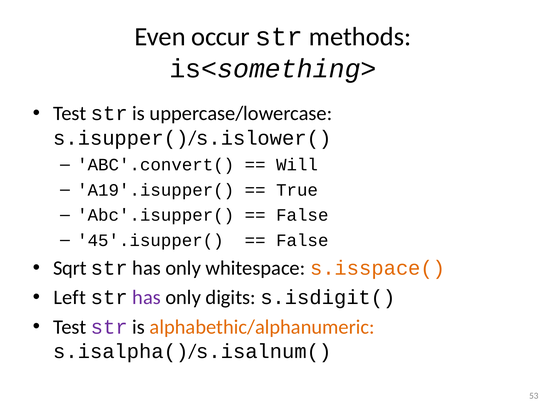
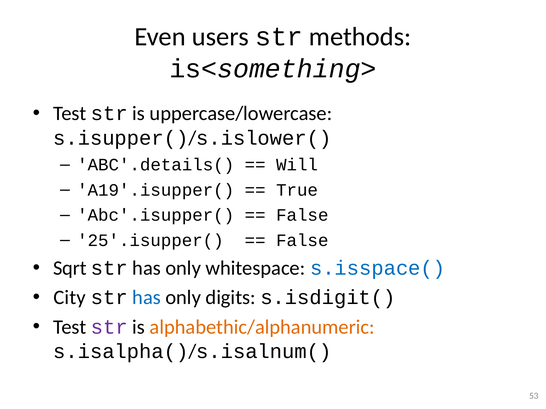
occur: occur -> users (220, 37)
ABC'.convert(: ABC'.convert( -> ABC'.details( (156, 165)
45'.isupper(: 45'.isupper( -> 25'.isupper( (150, 241)
s.isspace( colour: orange -> blue (378, 268)
Left: Left -> City (70, 298)
has colour: purple -> blue (147, 298)
